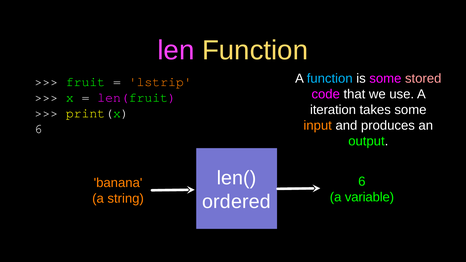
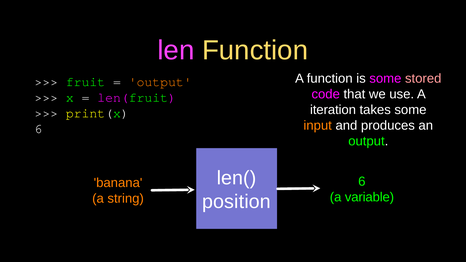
function colour: light blue -> white (330, 78)
lstrip: lstrip -> output (160, 82)
ordered: ordered -> position (237, 202)
